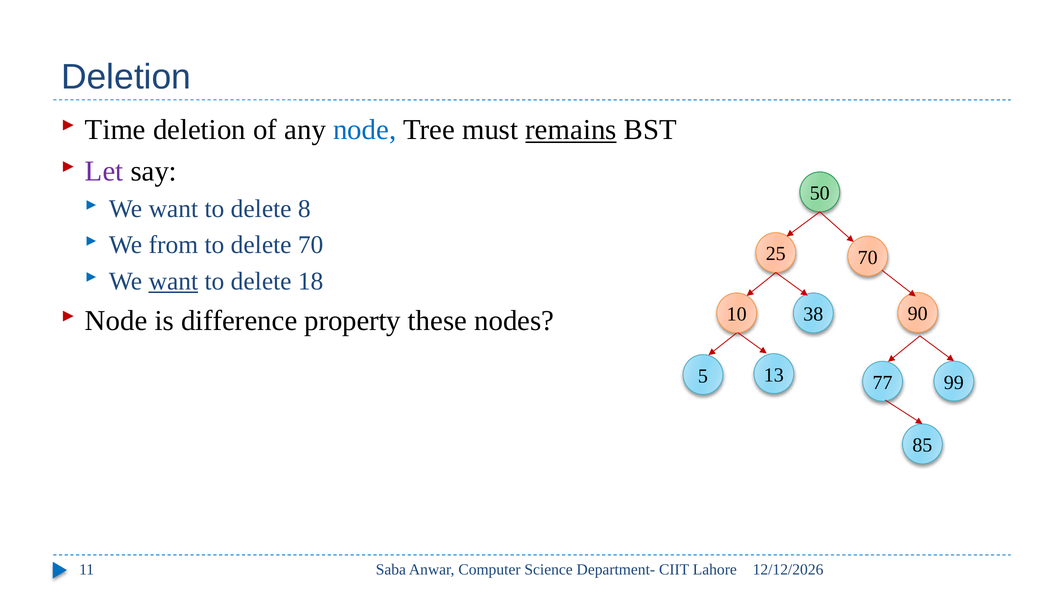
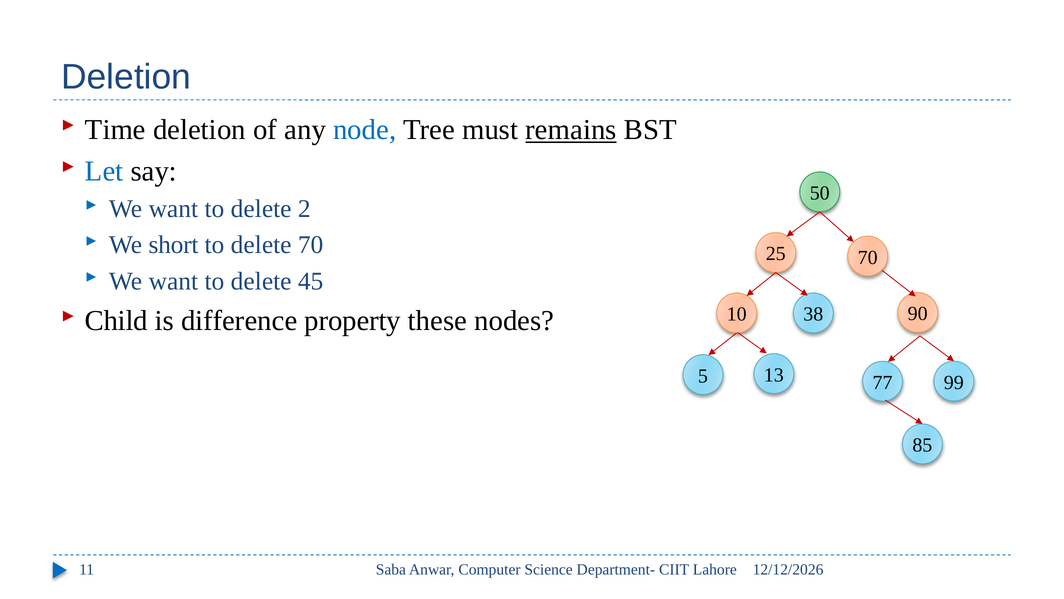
Let colour: purple -> blue (104, 171)
8: 8 -> 2 (304, 209)
from: from -> short (173, 245)
want underline: present -> none (173, 281)
18: 18 -> 45 (311, 281)
Node: Node -> Child (116, 320)
